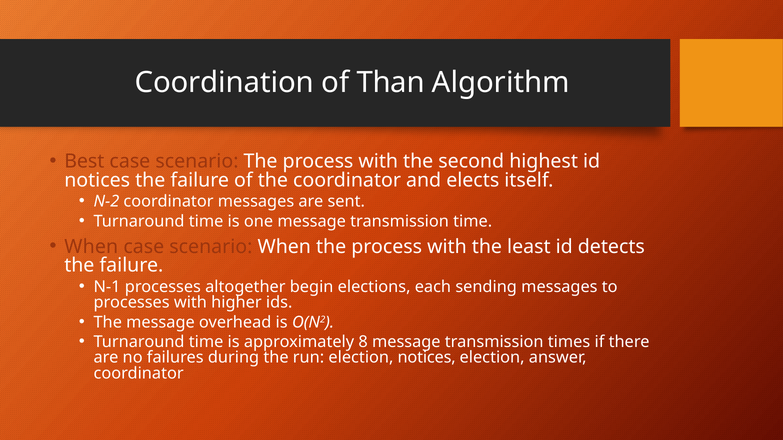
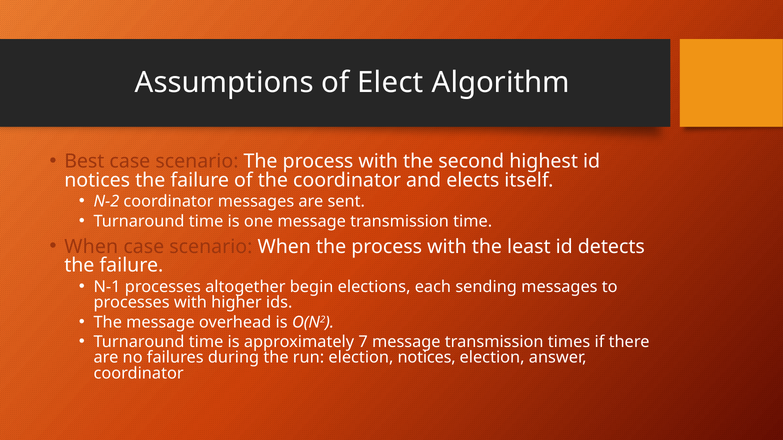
Coordination: Coordination -> Assumptions (224, 83)
Than: Than -> Elect (390, 83)
8: 8 -> 7 (363, 342)
